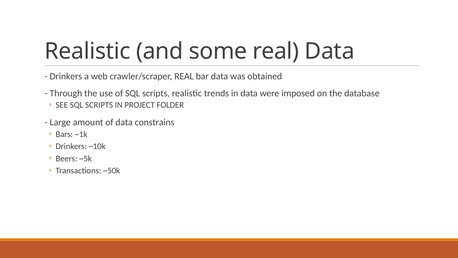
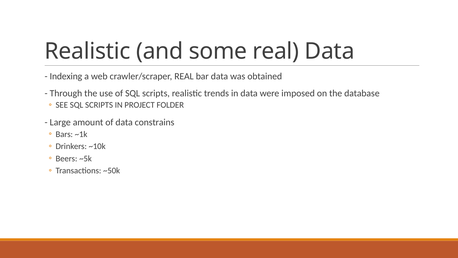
Drinkers: Drinkers -> Indexing (66, 76)
